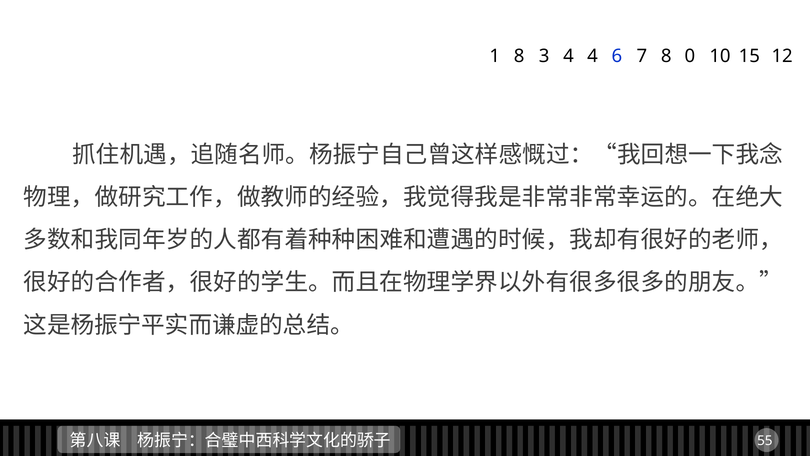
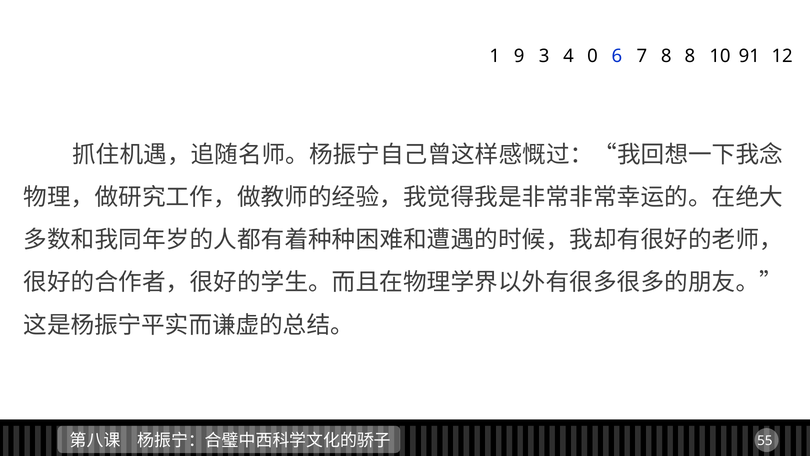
1 8: 8 -> 9 (519, 56)
4 4: 4 -> 0 (593, 56)
8 0: 0 -> 8 (690, 56)
15: 15 -> 91 (749, 56)
